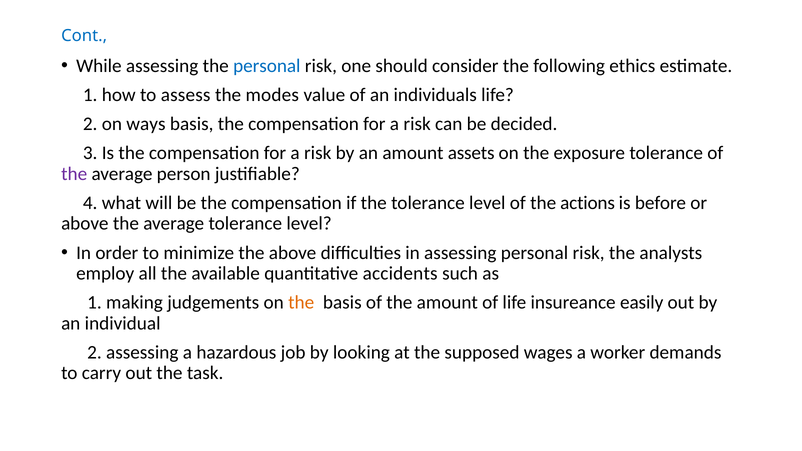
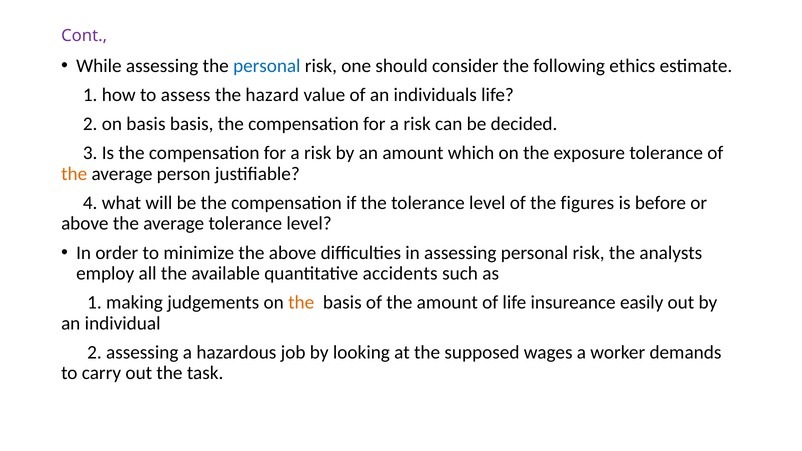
Cont colour: blue -> purple (84, 36)
modes: modes -> hazard (272, 95)
on ways: ways -> basis (146, 124)
assets: assets -> which (471, 153)
the colour: purple -> orange (74, 174)
actions: actions -> figures (587, 203)
